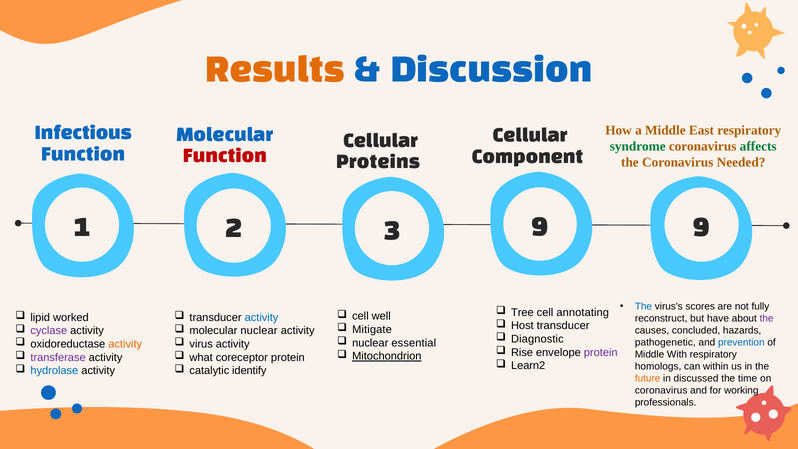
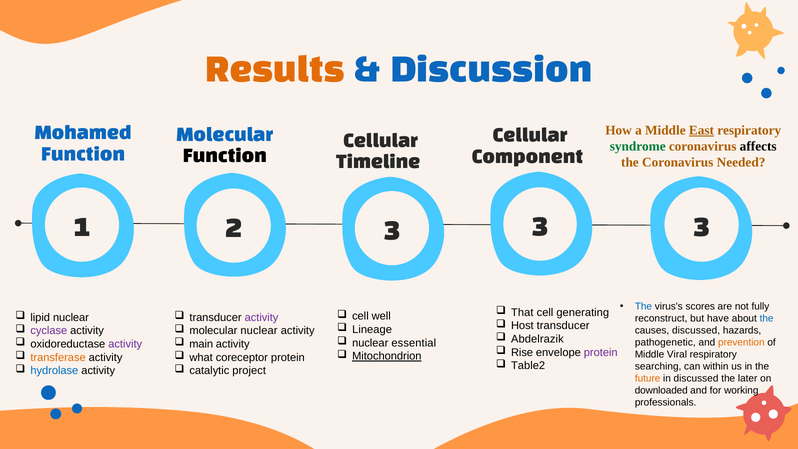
East underline: none -> present (701, 130)
Infectious: Infectious -> Mohamed (83, 134)
affects colour: green -> black (758, 146)
Function colour: red -> black (225, 157)
Proteins: Proteins -> Timeline (378, 162)
1 9: 9 -> 3 (540, 226)
3 9: 9 -> 3 (702, 227)
Tree: Tree -> That (522, 312)
annotating: annotating -> generating (583, 312)
lipid worked: worked -> nuclear (71, 317)
activity colour: blue -> purple (262, 317)
the colour: purple -> blue (767, 319)
Mitigate: Mitigate -> Lineage (372, 329)
causes concluded: concluded -> discussed (696, 331)
Diagnostic: Diagnostic -> Abdelrazik (537, 339)
prevention colour: blue -> orange (741, 343)
activity colour: orange -> purple (125, 344)
virus: virus -> main (201, 344)
With: With -> Viral (677, 355)
transferase colour: purple -> orange (58, 357)
Learn2: Learn2 -> Table2 (528, 366)
homologs: homologs -> searching (658, 367)
identify: identify -> project (249, 371)
time: time -> later (748, 379)
coronavirus: coronavirus -> downloaded (661, 391)
